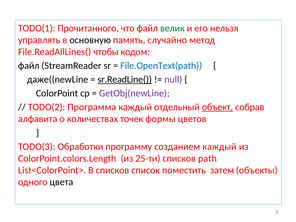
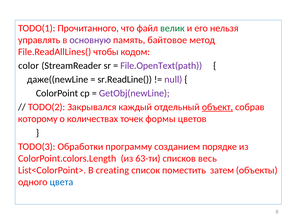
основную colour: black -> purple (90, 40)
случайно: случайно -> байтовое (167, 40)
файл: файл -> color (29, 66)
File.OpenText(path colour: blue -> purple (161, 66)
sr.ReadLine( underline: present -> none (125, 79)
Программа: Программа -> Закрывался (92, 107)
алфавита: алфавита -> которому (38, 119)
созданием каждый: каждый -> порядке (220, 147)
25-ти: 25-ти -> 63-ти (148, 158)
path: path -> весь (207, 158)
В списков: списков -> creating (112, 170)
цвета colour: black -> blue (61, 182)
